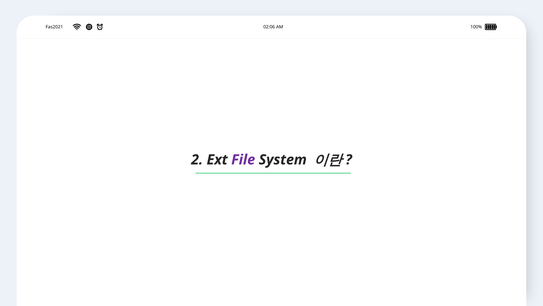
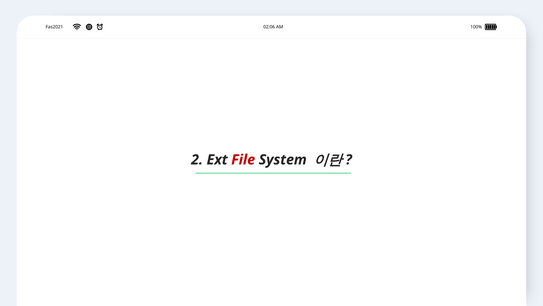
File colour: purple -> red (243, 159)
